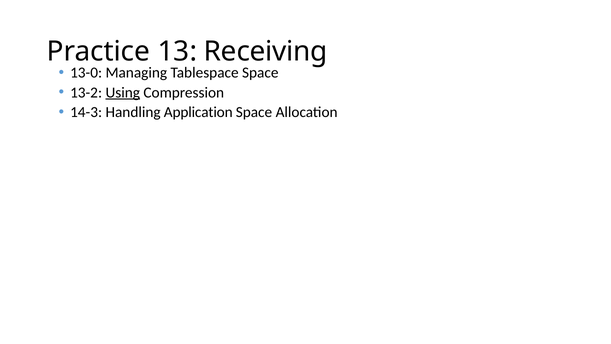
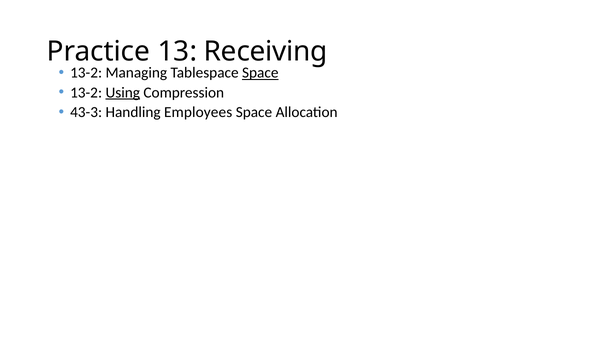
13-0: 13-0 -> 13-2 (86, 73)
Space underline: none -> present (260, 73)
14-3: 14-3 -> 43-3 (86, 112)
Application: Application -> Employees (198, 112)
